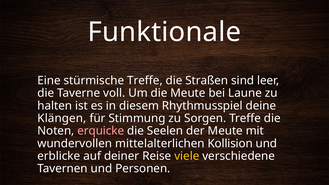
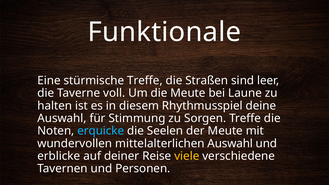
Klängen: Klängen -> Auswahl (62, 118)
erquicke colour: pink -> light blue (101, 131)
mittelalterlichen Kollision: Kollision -> Auswahl (230, 143)
